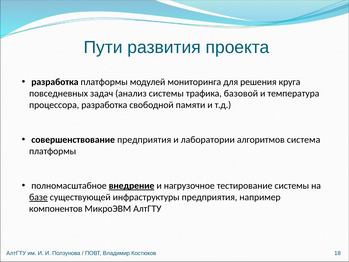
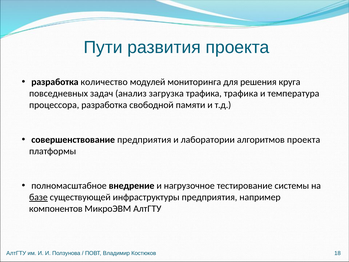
разработка платформы: платформы -> количество (104, 82)
анализ системы: системы -> загрузка (166, 93)
трафика базовой: базовой -> трафика (241, 93)
алгоритмов система: система -> проекта (304, 140)
внедрение underline: present -> none (132, 186)
